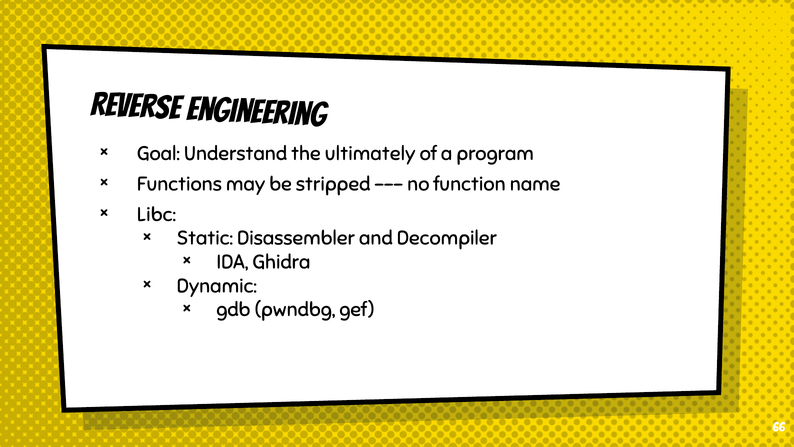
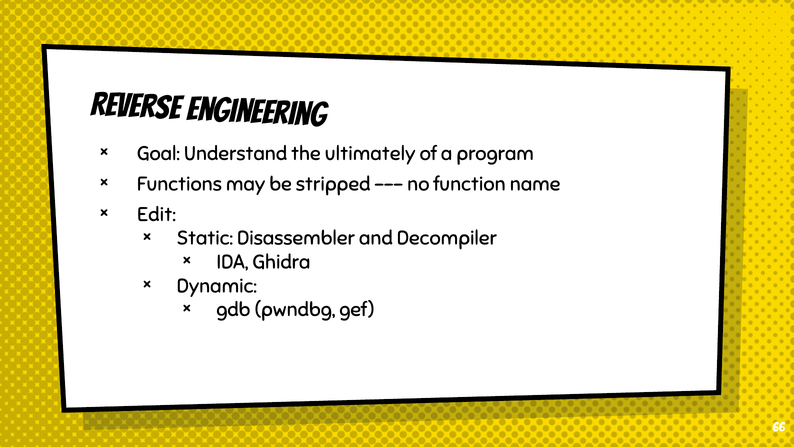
Libc: Libc -> Edit (156, 214)
